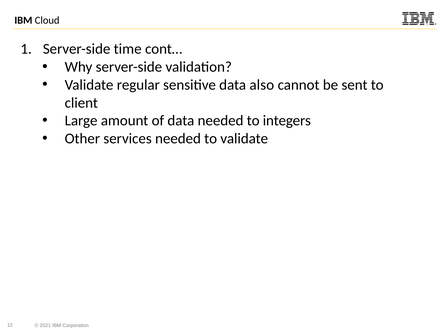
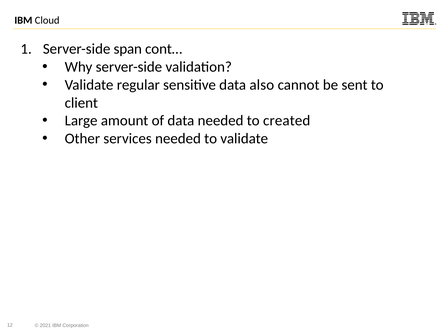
time: time -> span (128, 49)
integers: integers -> created (287, 121)
